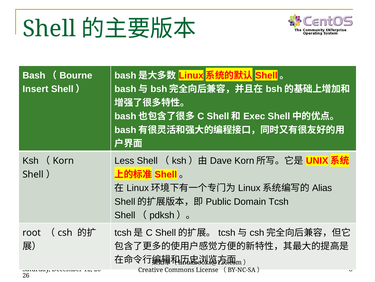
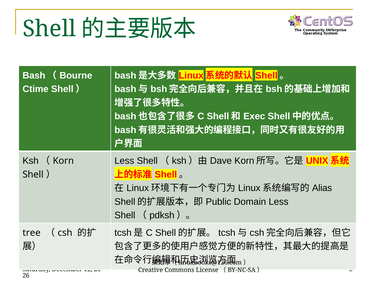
Insert: Insert -> Ctime (36, 89)
Domain Tcsh: Tcsh -> Less (279, 201)
root: root -> tree (32, 232)
